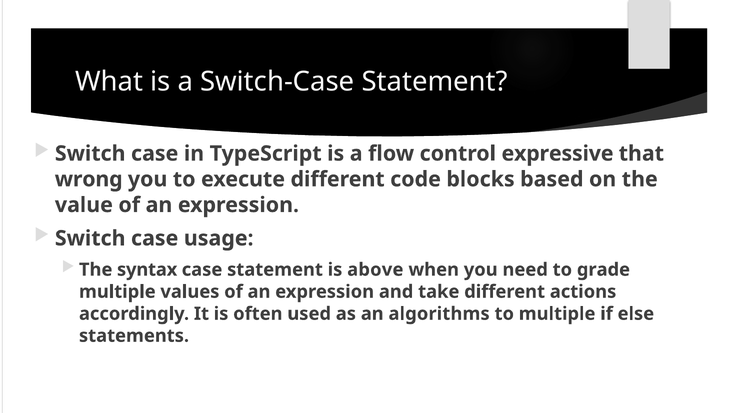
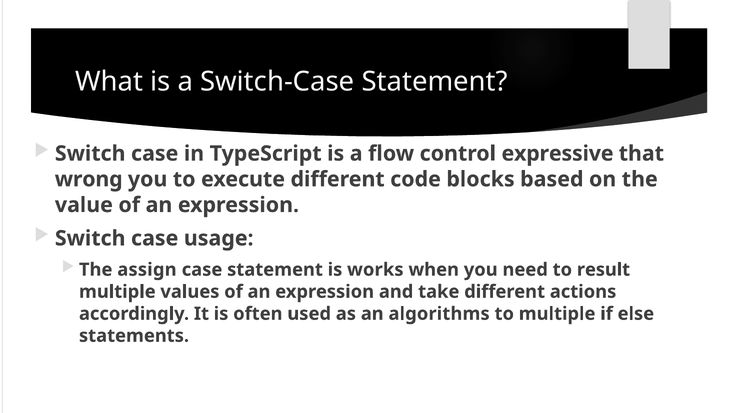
syntax: syntax -> assign (147, 270)
above: above -> works (375, 270)
grade: grade -> result (603, 270)
